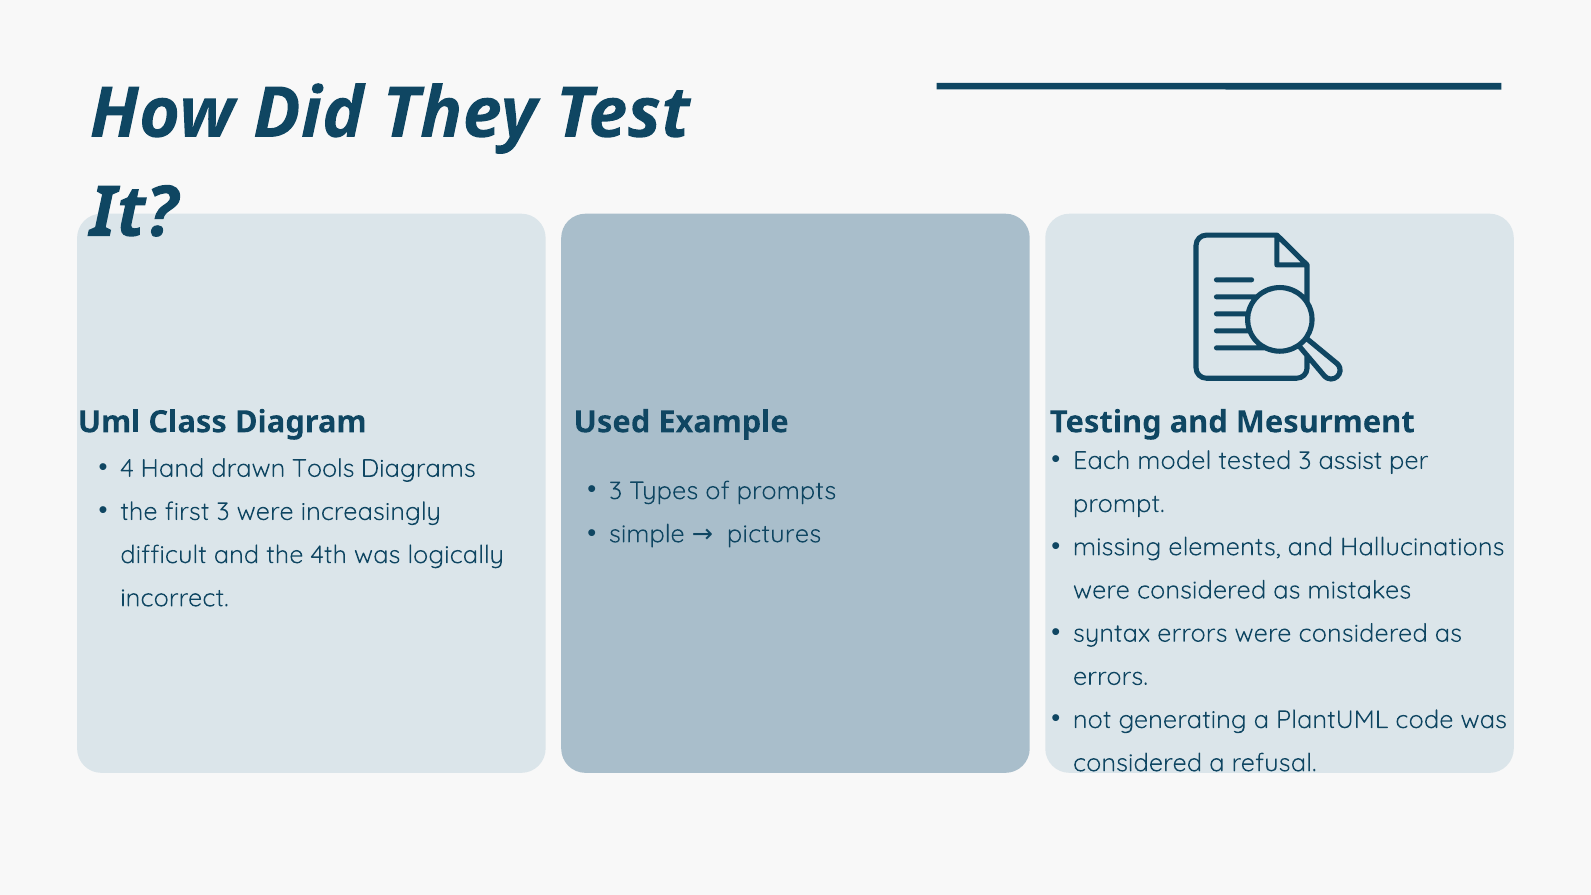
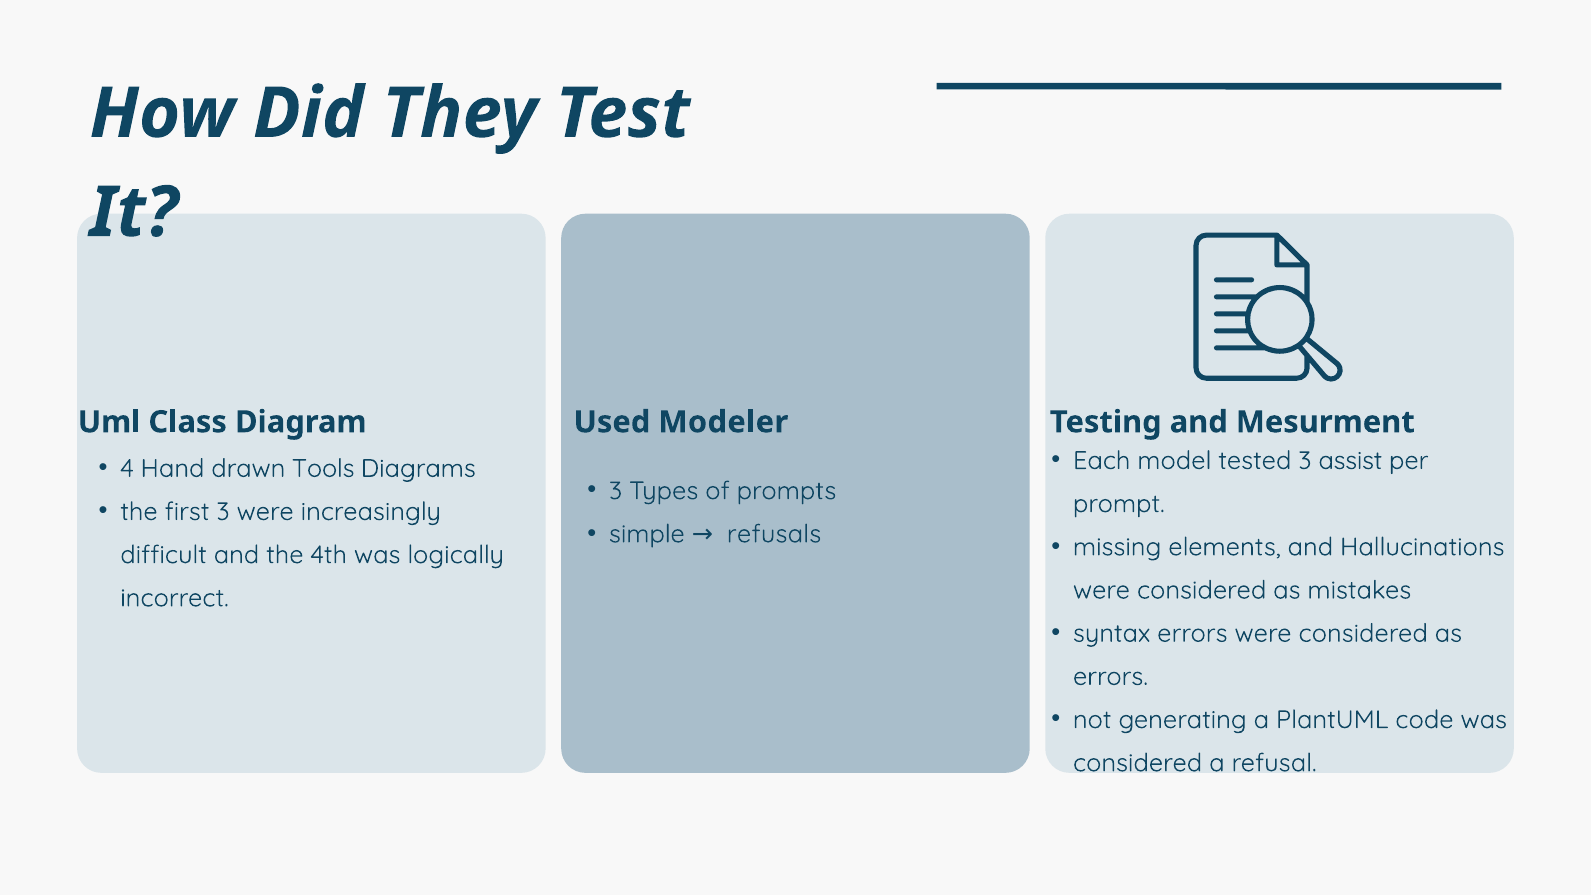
Example: Example -> Modeler (723, 422)
pictures: pictures -> refusals (774, 534)
